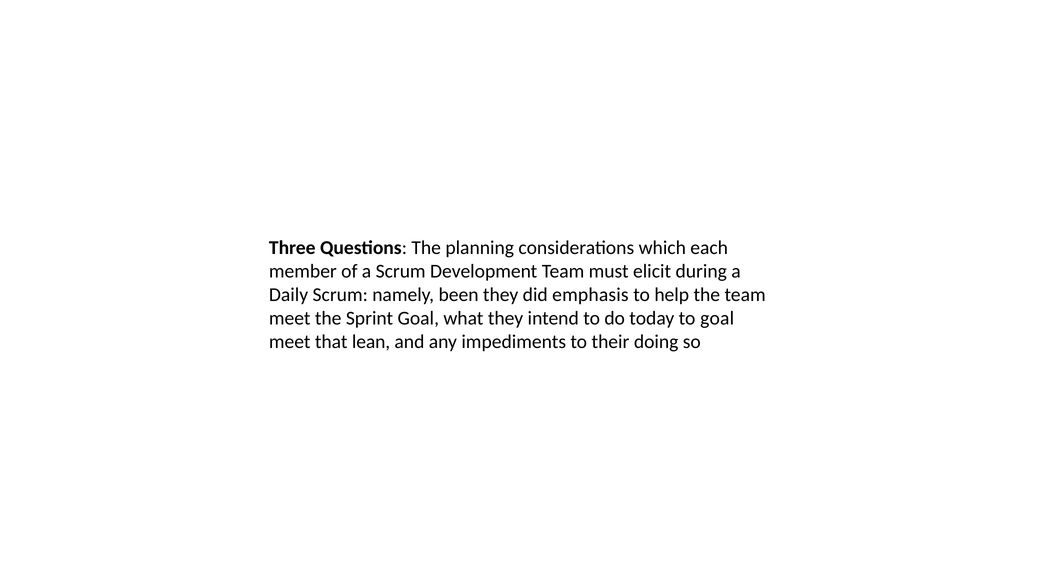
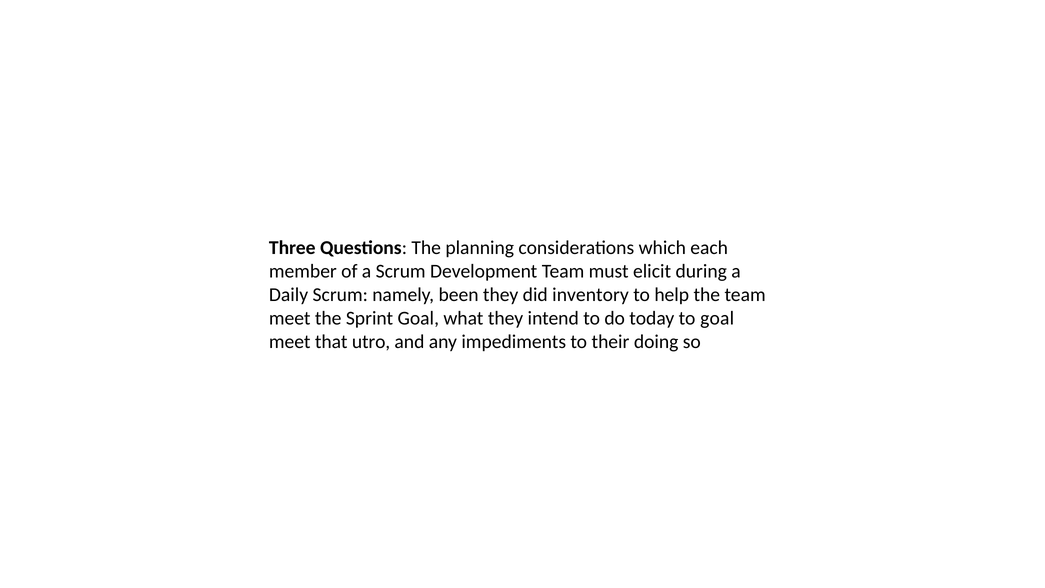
emphasis: emphasis -> inventory (591, 295)
lean: lean -> utro (371, 342)
